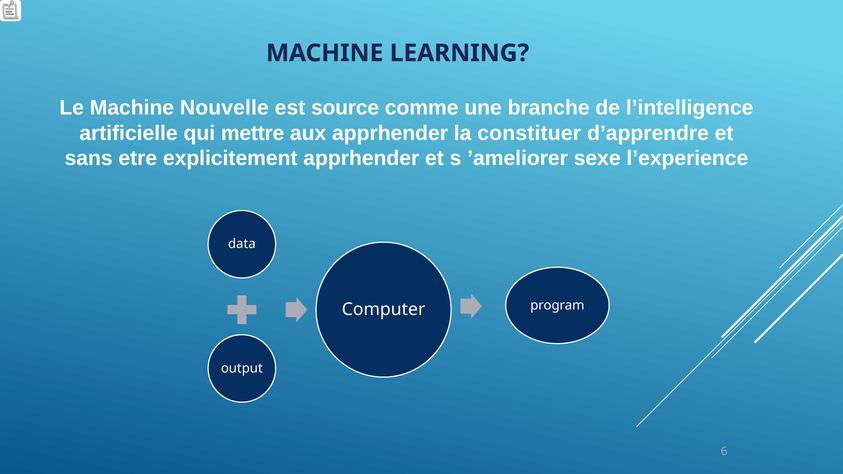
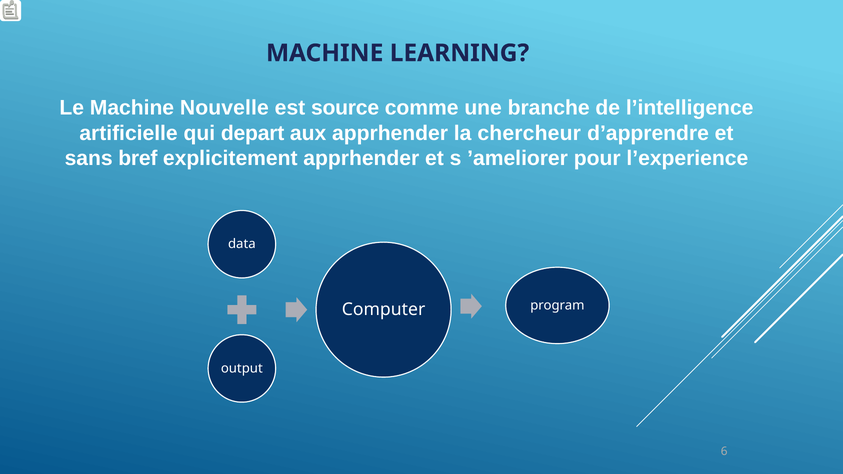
mettre: mettre -> depart (253, 133)
constituer: constituer -> chercheur (529, 133)
etre: etre -> bref (138, 158)
sexe: sexe -> pour (597, 158)
